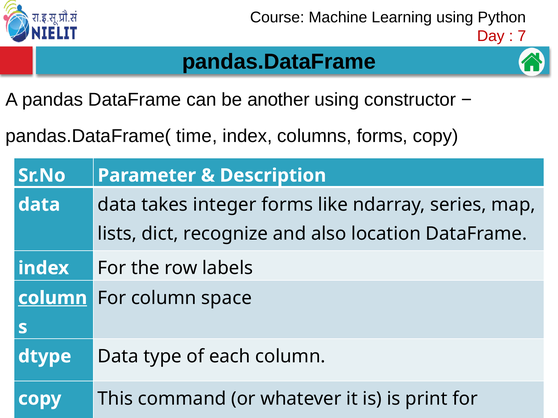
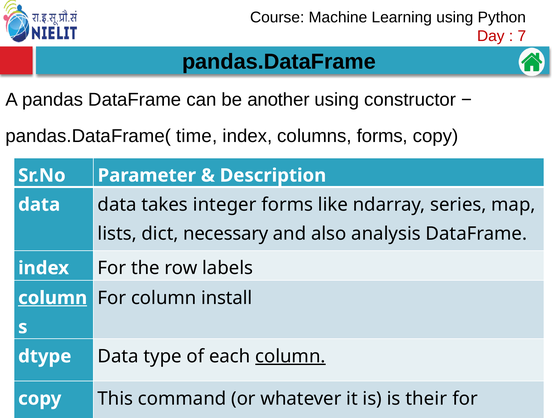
recognize: recognize -> necessary (226, 234)
location: location -> analysis (386, 234)
space: space -> install (227, 298)
column underline: none -> present (290, 357)
print: print -> their (426, 399)
